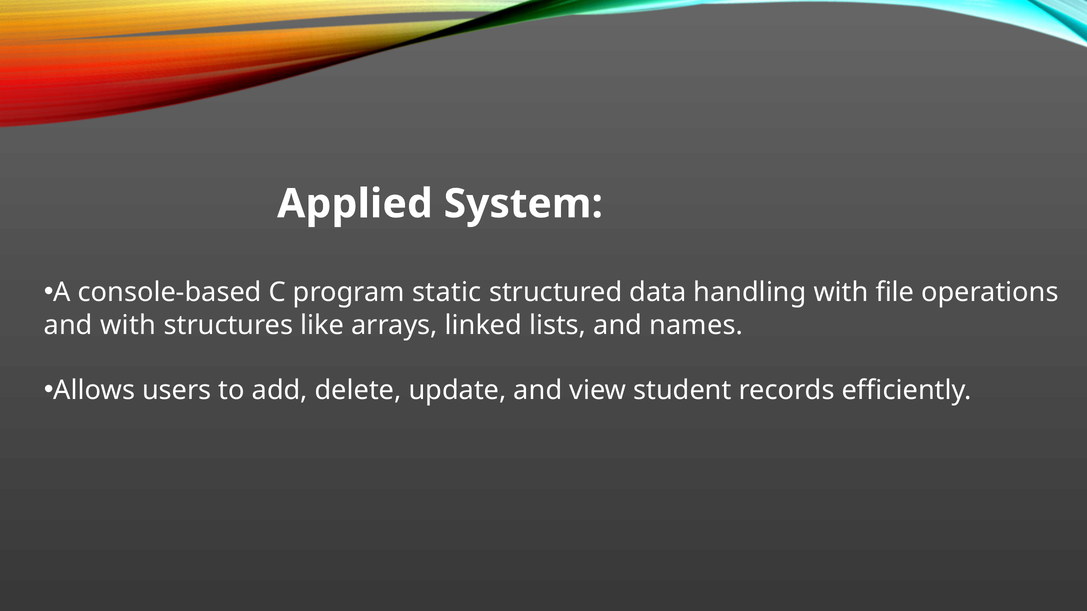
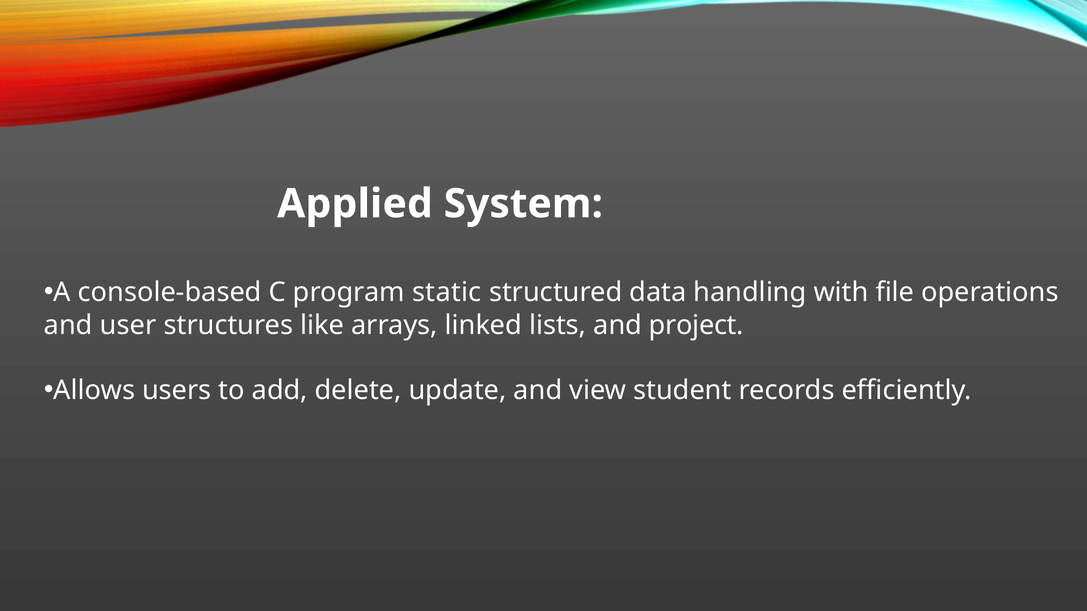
and with: with -> user (128, 325)
names: names -> project (696, 325)
